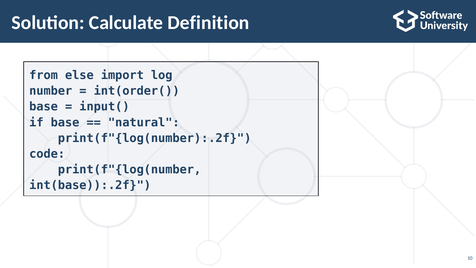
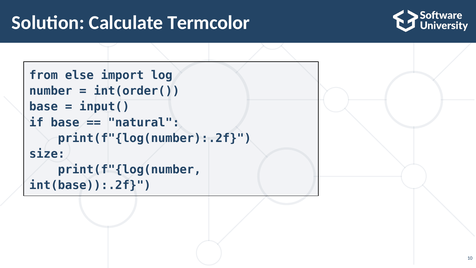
Definition: Definition -> Termcolor (209, 23)
code: code -> size (47, 154)
